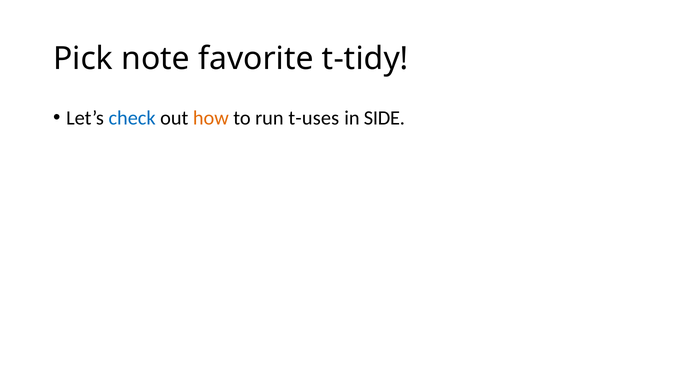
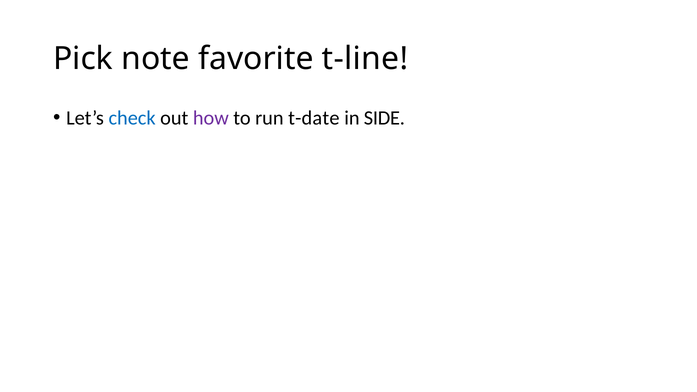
t-tidy: t-tidy -> t-line (365, 59)
how colour: orange -> purple (211, 118)
t-uses: t-uses -> t-date (314, 118)
